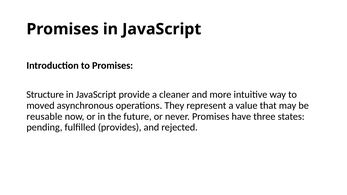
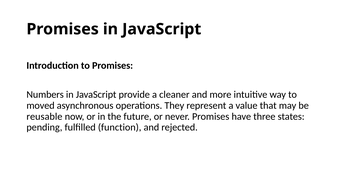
Structure: Structure -> Numbers (45, 95)
provides: provides -> function (120, 128)
